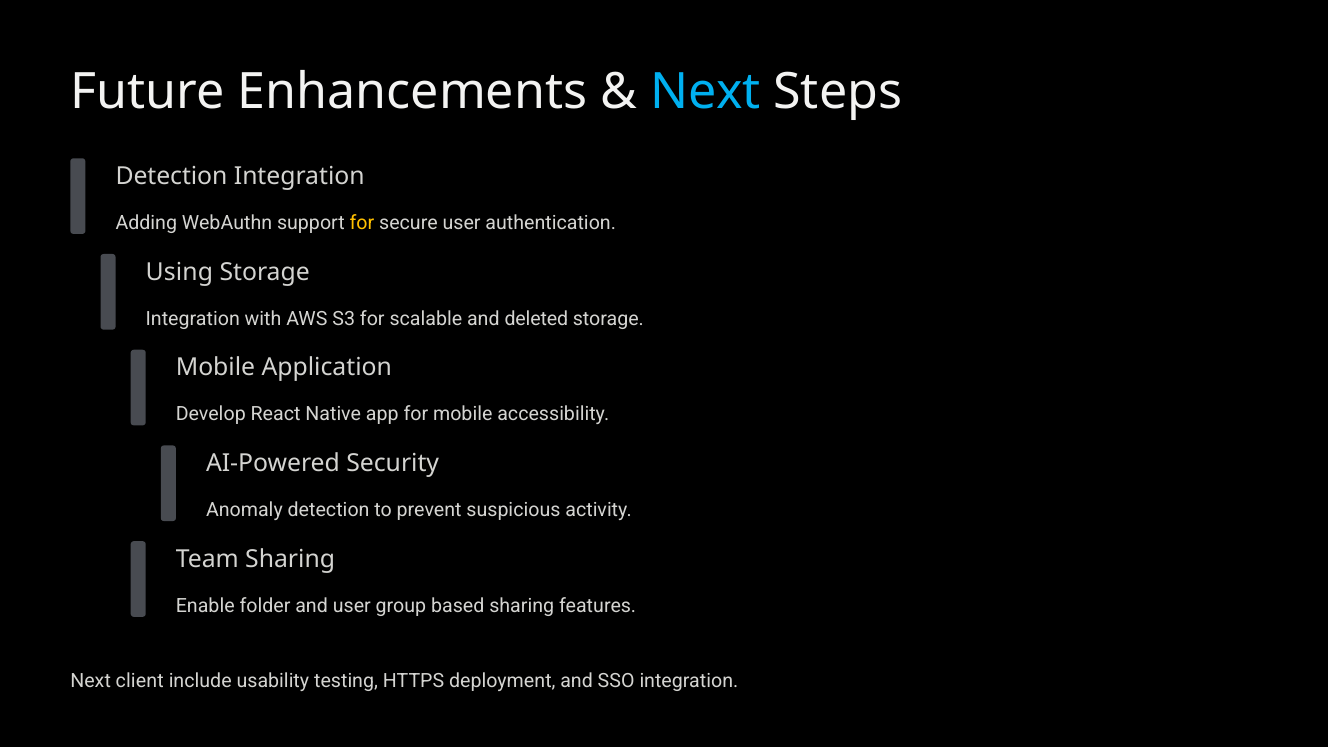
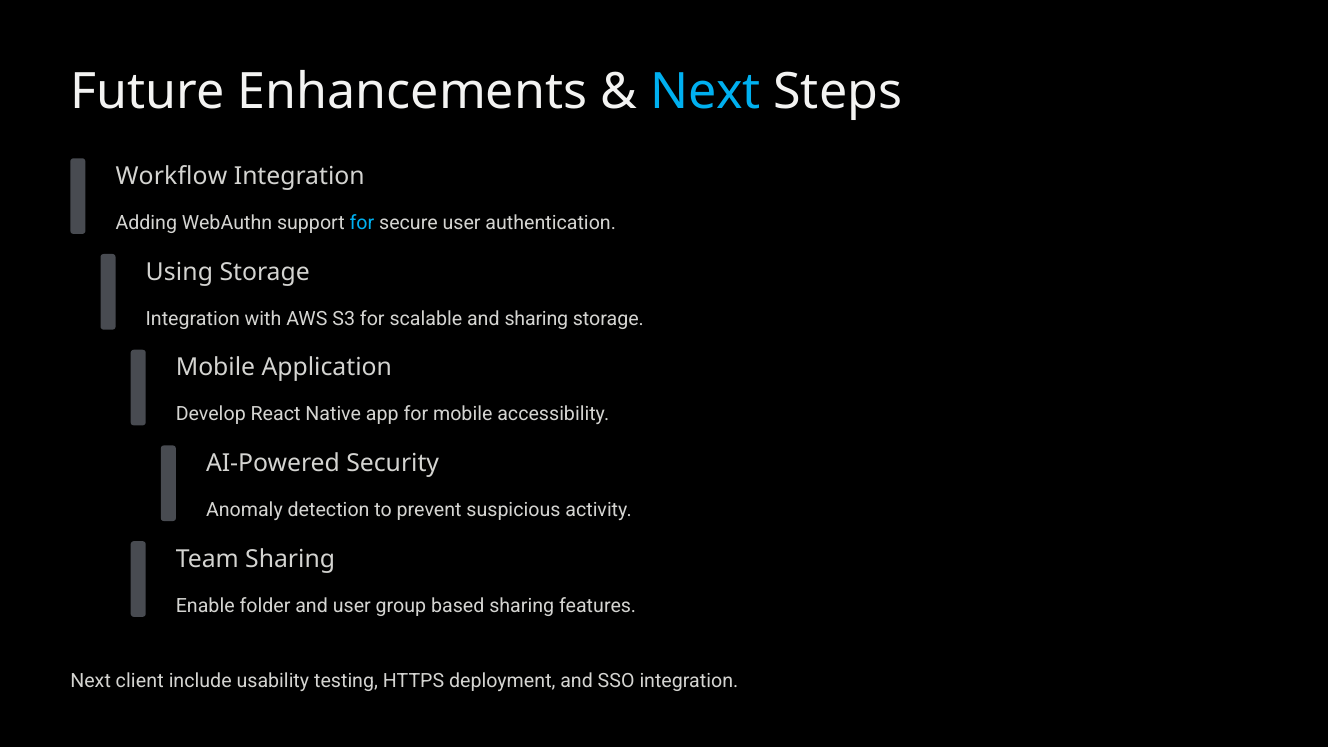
Detection: Detection -> Workflow (171, 176)
for colour: yellow -> light blue (362, 223)
and deleted: deleted -> sharing (536, 319)
